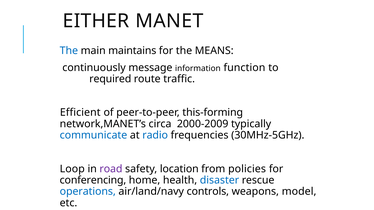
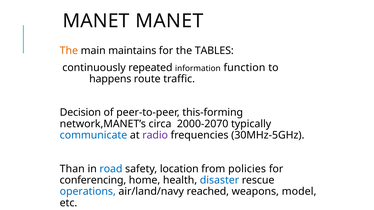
EITHER: EITHER -> MANET (96, 21)
The colour: blue -> orange (69, 51)
MEANS: MEANS -> TABLES (214, 51)
message: message -> repeated (150, 68)
required: required -> happens (110, 79)
Efficient: Efficient -> Decision (80, 113)
2000-2009: 2000-2009 -> 2000-2070 (203, 124)
radio colour: blue -> purple (155, 135)
Loop: Loop -> Than (72, 169)
road colour: purple -> blue (111, 169)
controls: controls -> reached (208, 192)
